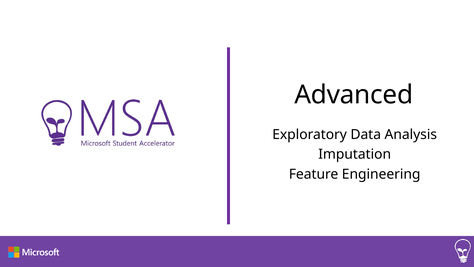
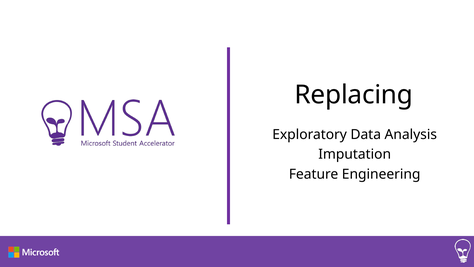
Advanced: Advanced -> Replacing (354, 95)
